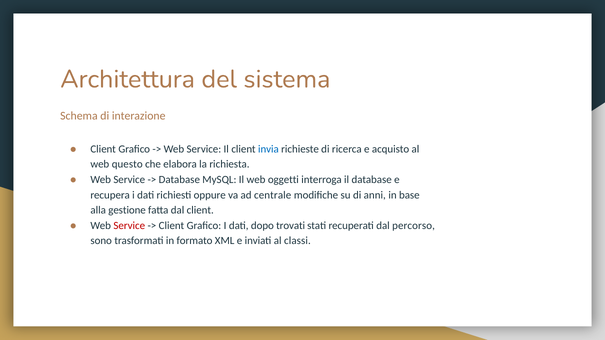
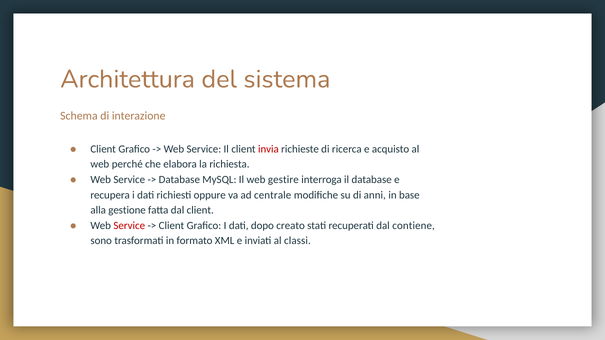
invia colour: blue -> red (268, 149)
questo: questo -> perché (127, 165)
oggetti: oggetti -> gestire (283, 180)
trovati: trovati -> creato (291, 226)
percorso: percorso -> contiene (414, 226)
